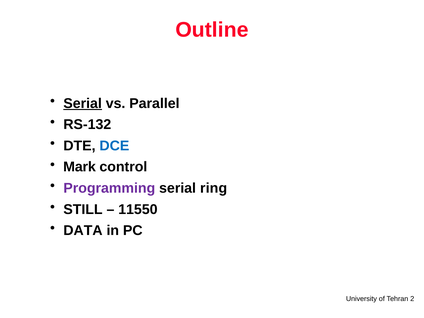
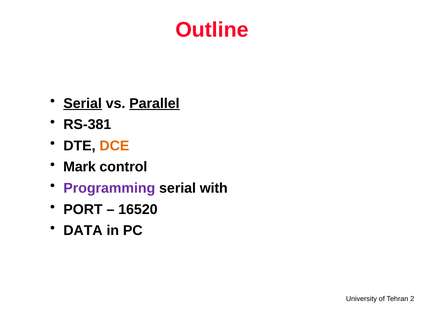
Parallel underline: none -> present (154, 103)
RS-132: RS-132 -> RS-381 (87, 125)
DCE colour: blue -> orange (114, 146)
ring: ring -> with (214, 188)
STILL: STILL -> PORT (83, 209)
11550: 11550 -> 16520 (138, 209)
